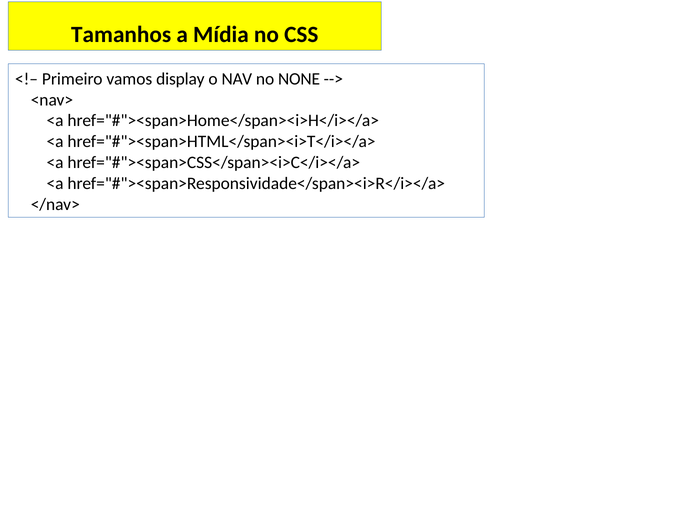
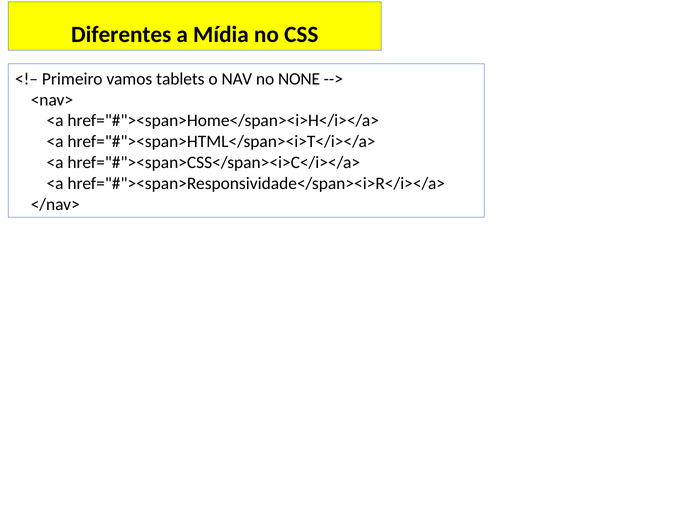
Tamanhos: Tamanhos -> Diferentes (121, 34)
display: display -> tablets (180, 79)
